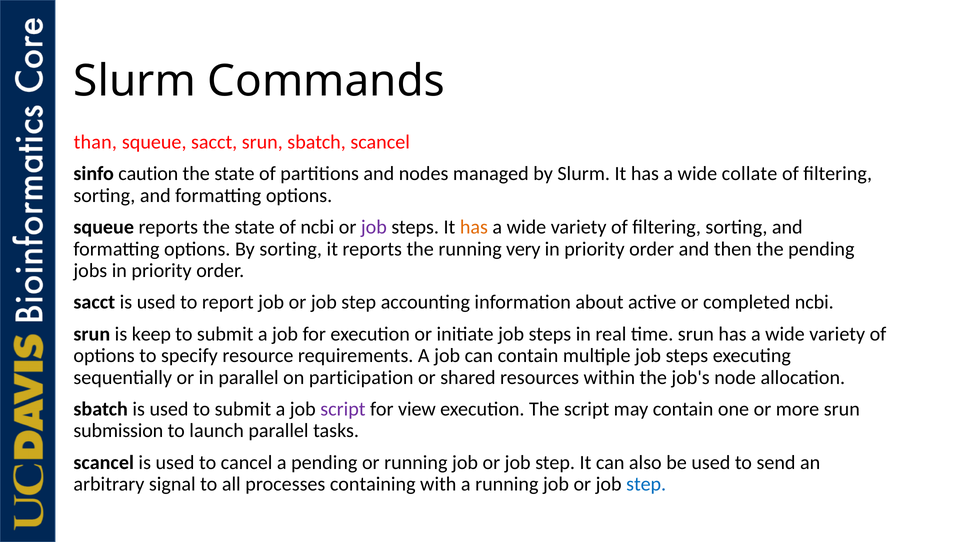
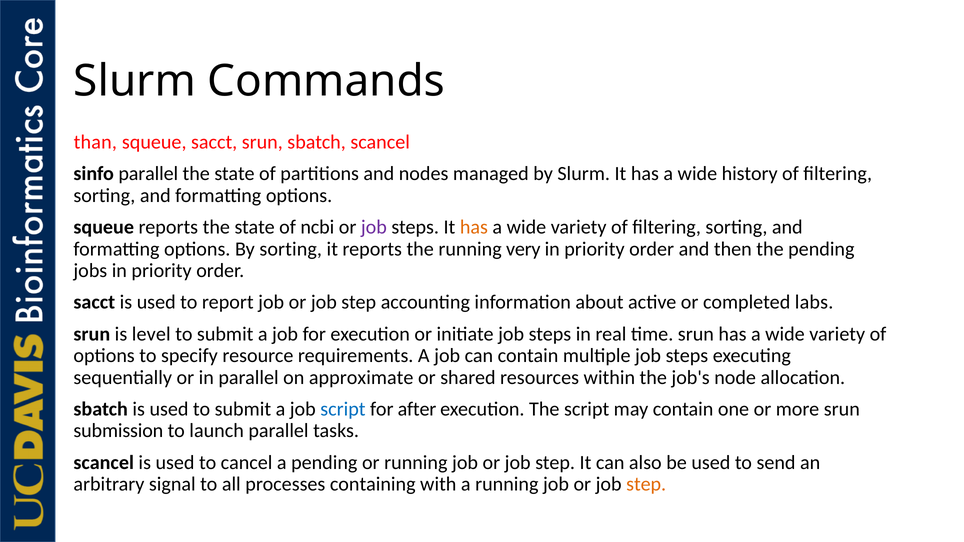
sinfo caution: caution -> parallel (148, 174)
collate: collate -> history (750, 174)
completed ncbi: ncbi -> labs (814, 302)
keep: keep -> level (151, 334)
participation: participation -> approximate (361, 378)
script colour: purple -> blue (343, 409)
view: view -> after (417, 409)
step colour: blue -> orange (646, 484)
